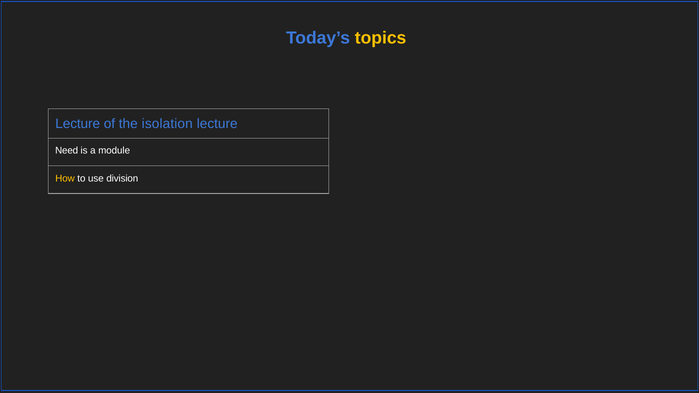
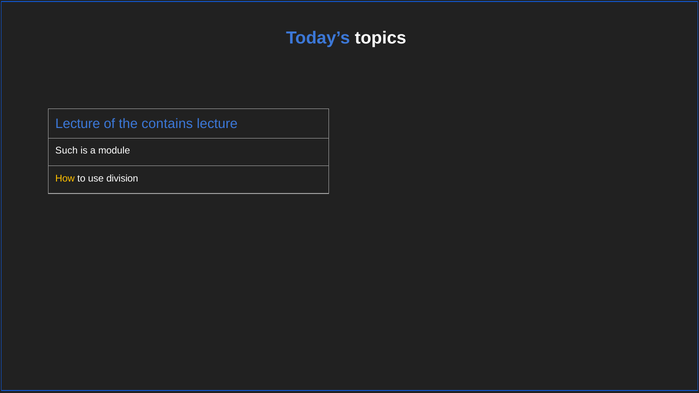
topics colour: yellow -> white (381, 38)
isolation: isolation -> contains (167, 124)
Need: Need -> Such (67, 151)
